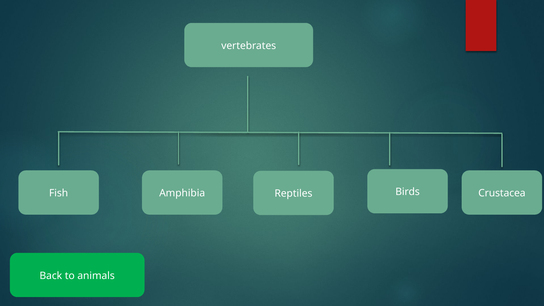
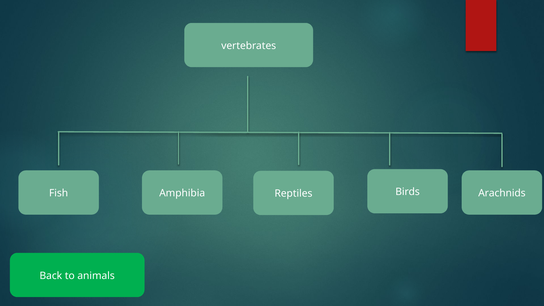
Crustacea: Crustacea -> Arachnids (502, 193)
